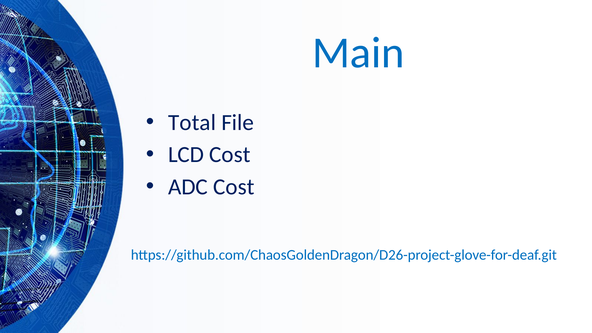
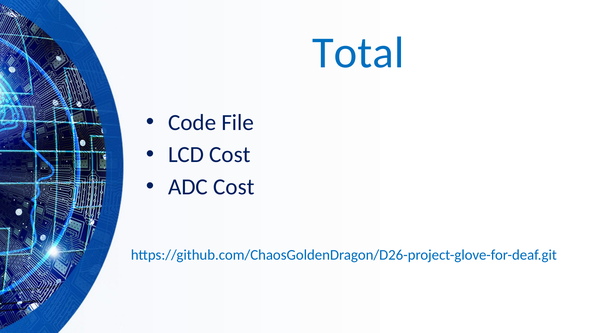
Main: Main -> Total (358, 53)
Total: Total -> Code (192, 122)
